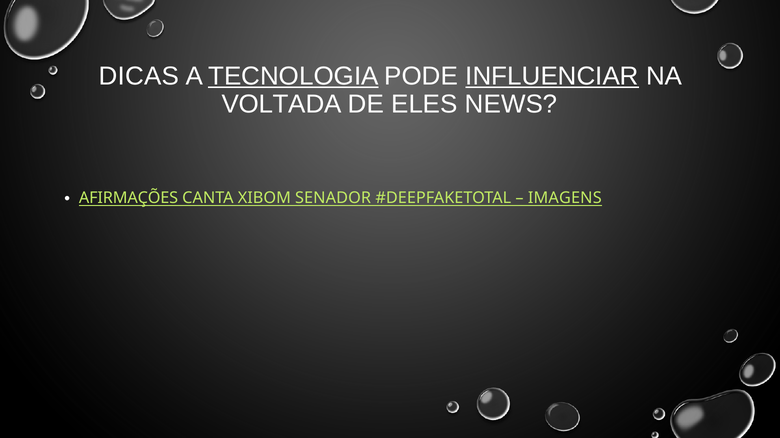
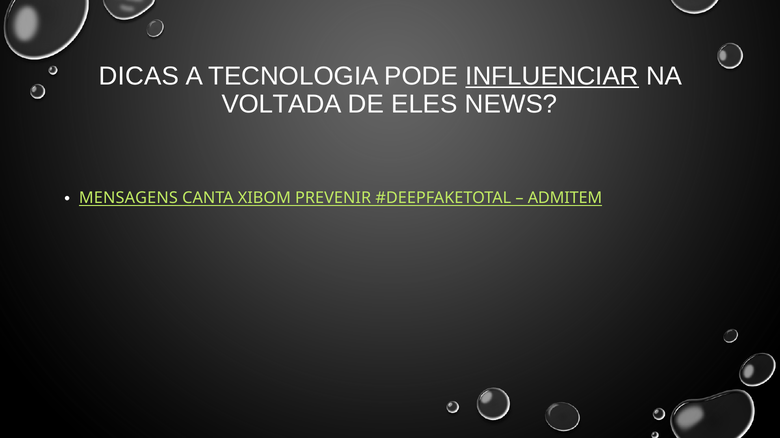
TECNOLOGIA underline: present -> none (293, 76)
AFIRMAÇÕES: AFIRMAÇÕES -> MENSAGENS (128, 198)
SENADOR: SENADOR -> PREVENIR (333, 198)
IMAGENS: IMAGENS -> ADMITEM (565, 198)
